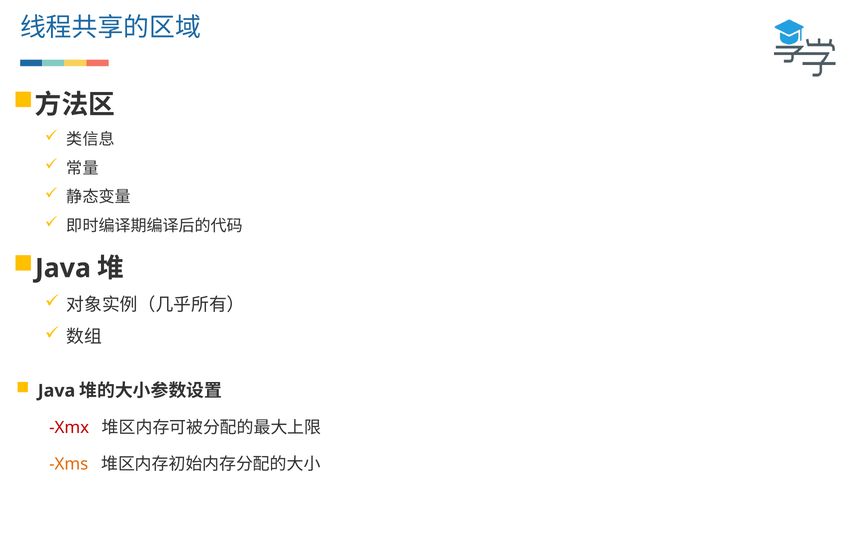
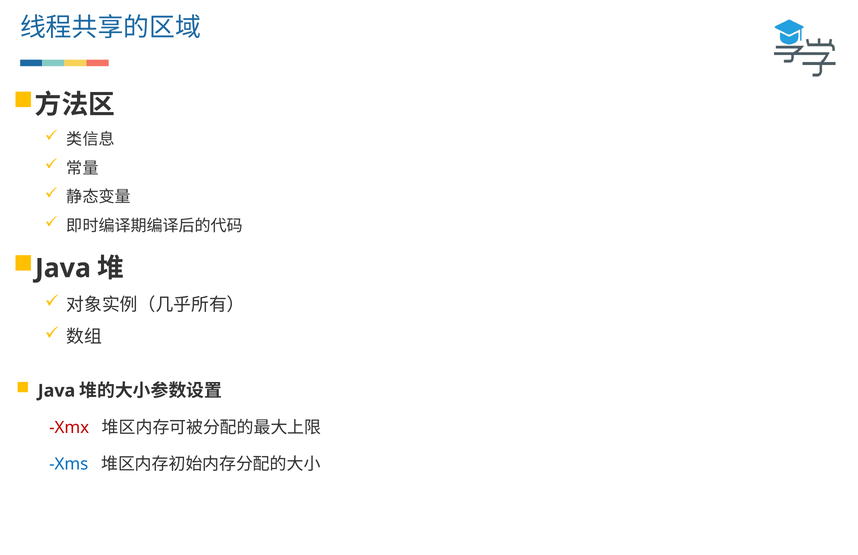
Xms colour: orange -> blue (69, 464)
